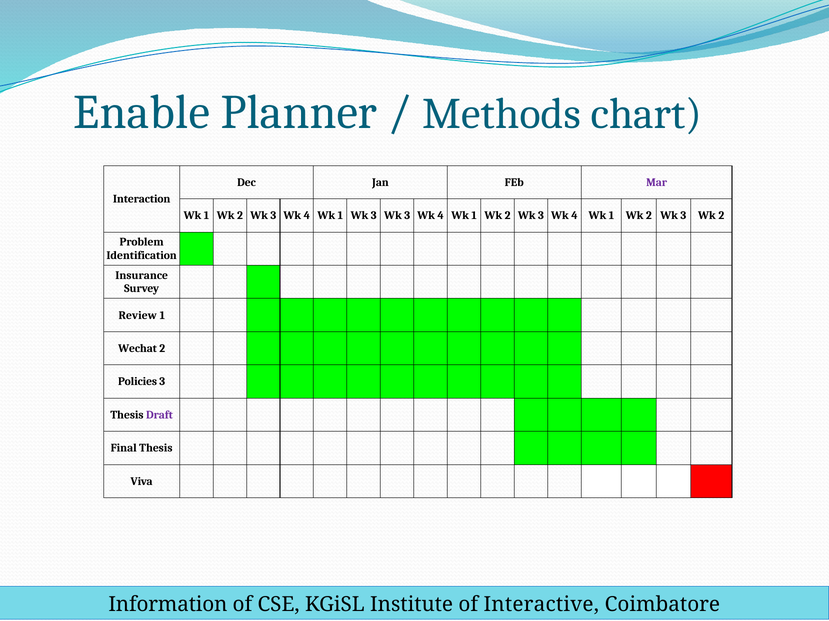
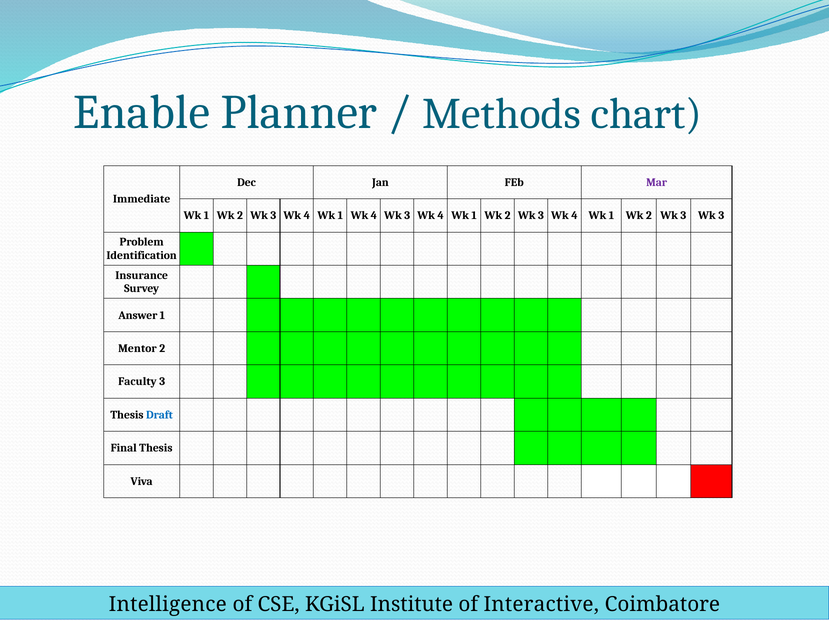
Interaction: Interaction -> Immediate (142, 199)
1 Wk 3: 3 -> 4 (374, 216)
3 Wk 2: 2 -> 3 (721, 216)
Review: Review -> Answer (138, 316)
Wechat: Wechat -> Mentor (137, 349)
Policies: Policies -> Faculty (137, 382)
Draft colour: purple -> blue (159, 415)
Information: Information -> Intelligence (168, 605)
